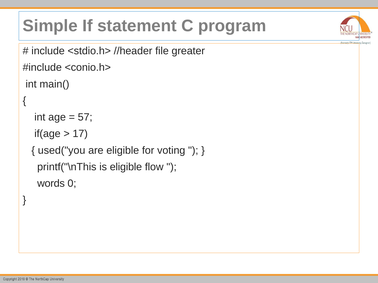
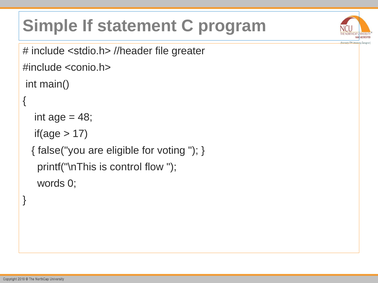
57: 57 -> 48 (85, 117)
used("you: used("you -> false("you (62, 151)
is eligible: eligible -> control (126, 167)
